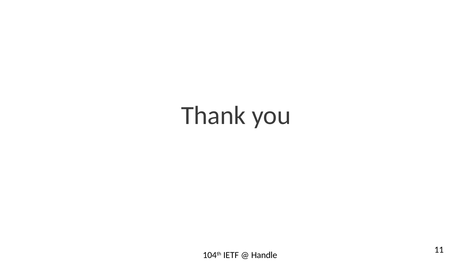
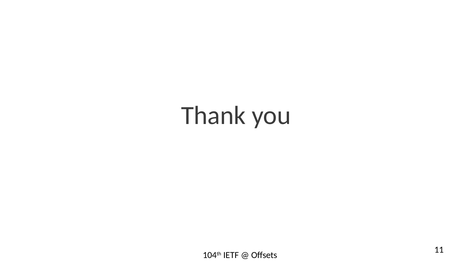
Handle: Handle -> Offsets (264, 256)
